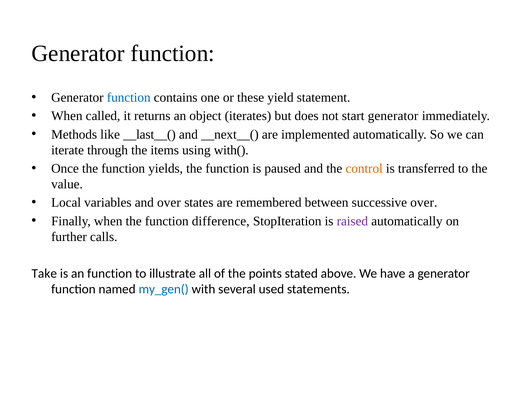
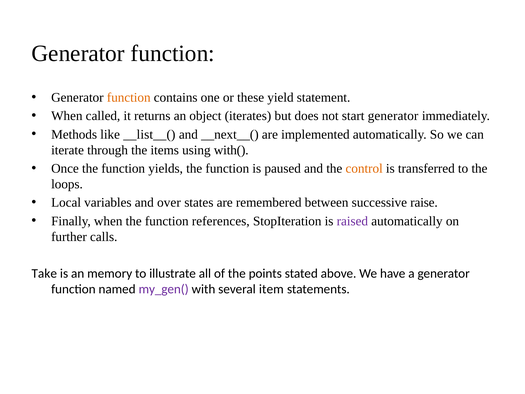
function colour: blue -> orange (129, 98)
__last__(: __last__( -> __list__( (149, 134)
value: value -> loops (67, 184)
successive over: over -> raise (424, 203)
difference: difference -> references (221, 221)
an function: function -> memory (110, 273)
my_gen( colour: blue -> purple (164, 289)
used: used -> item (271, 289)
